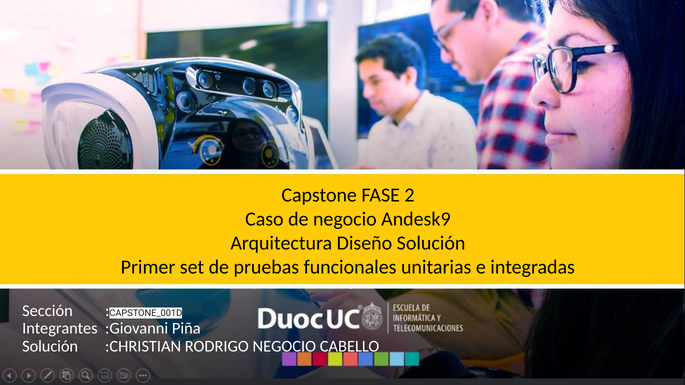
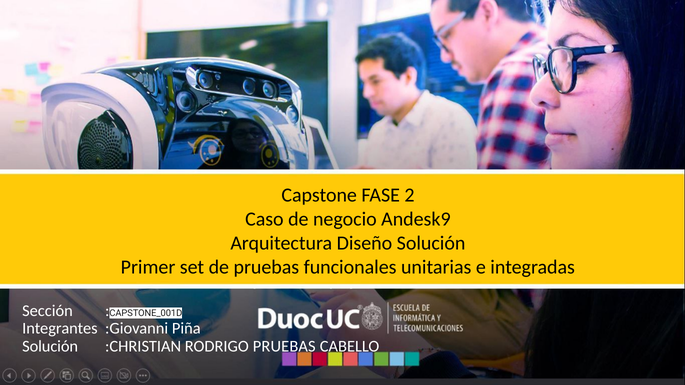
RODRIGO NEGOCIO: NEGOCIO -> PRUEBAS (284, 346)
